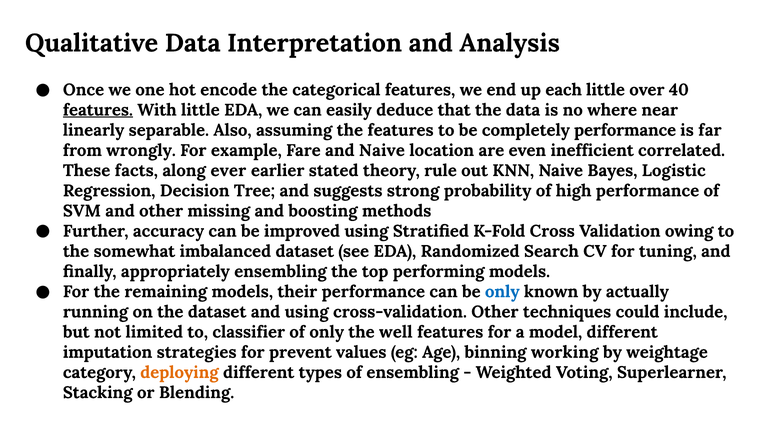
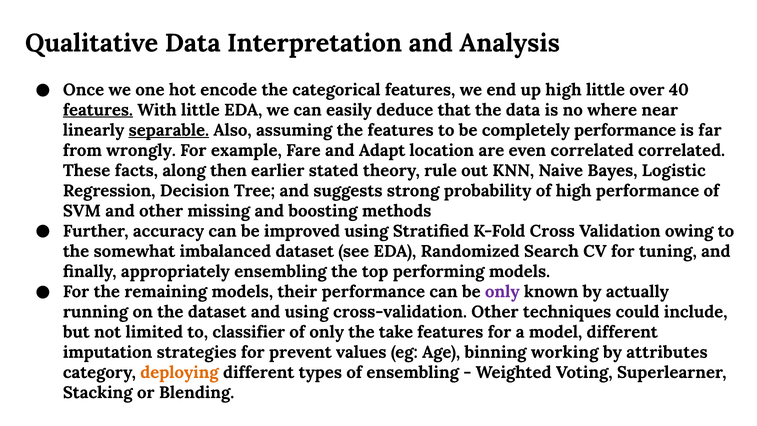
up each: each -> high (563, 90)
separable underline: none -> present (169, 130)
and Naive: Naive -> Adapt (382, 150)
even inefficient: inefficient -> correlated (592, 150)
ever: ever -> then (229, 170)
only colour: blue -> purple (502, 292)
well: well -> take (396, 332)
weightage: weightage -> attributes (667, 352)
